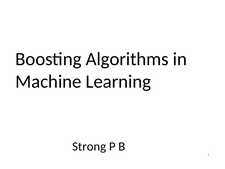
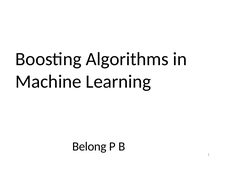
Strong: Strong -> Belong (89, 146)
